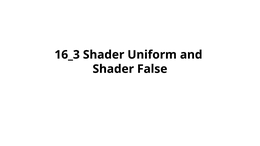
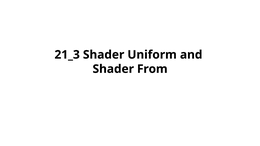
16_3: 16_3 -> 21_3 (67, 55)
False: False -> From (152, 69)
